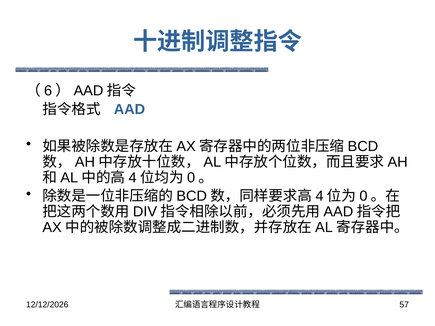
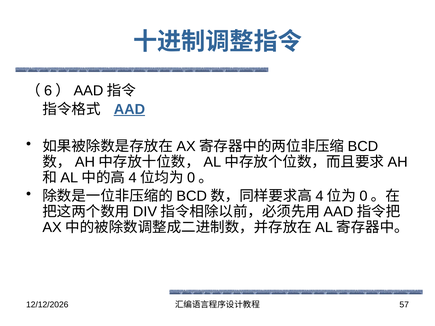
AAD underline: none -> present (129, 109)
